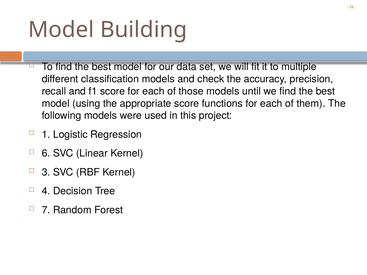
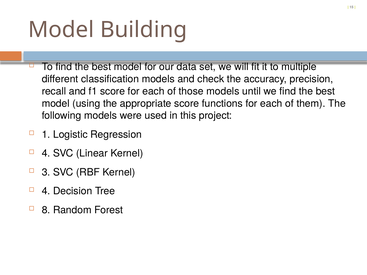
6: 6 -> 4 (46, 153)
7: 7 -> 8 (46, 210)
